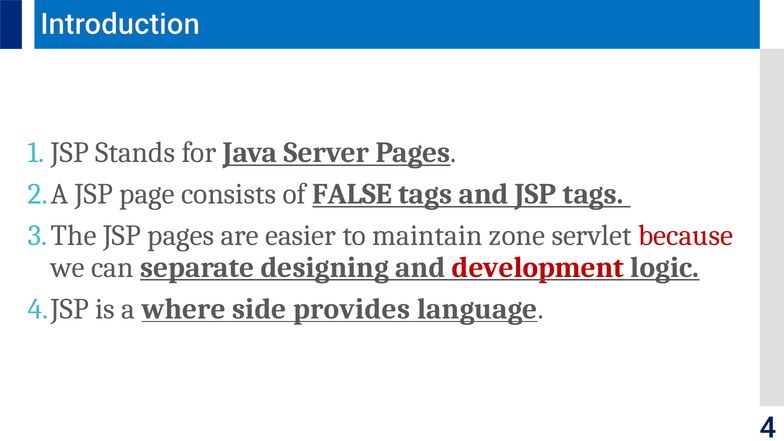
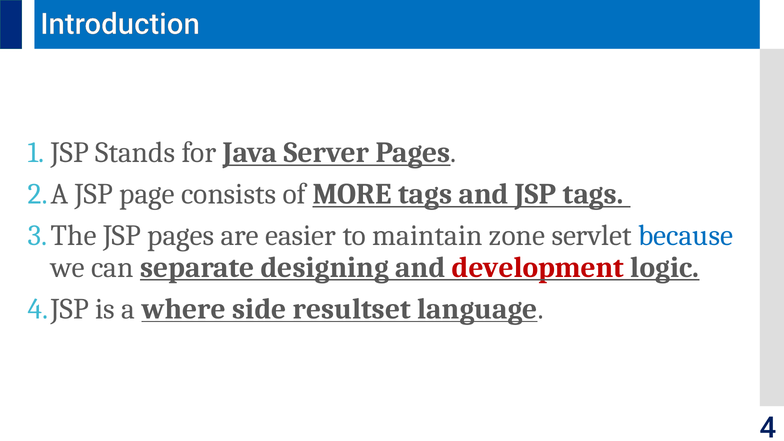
FALSE: FALSE -> MORE (352, 194)
because colour: red -> blue (686, 236)
provides: provides -> resultset (352, 309)
